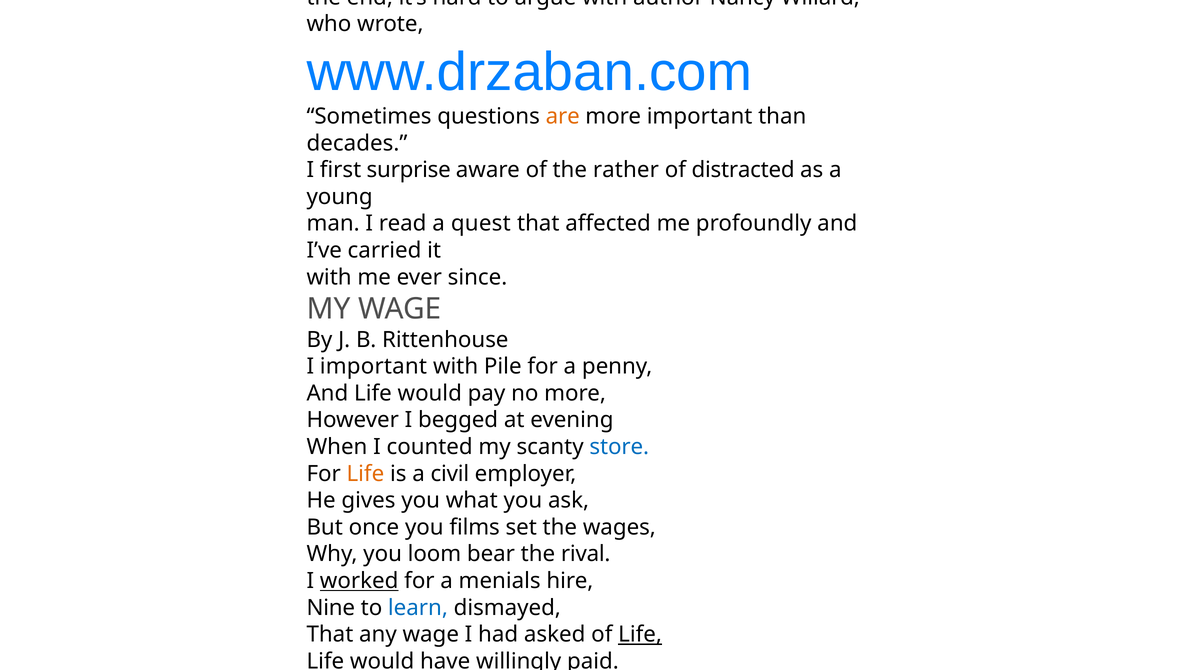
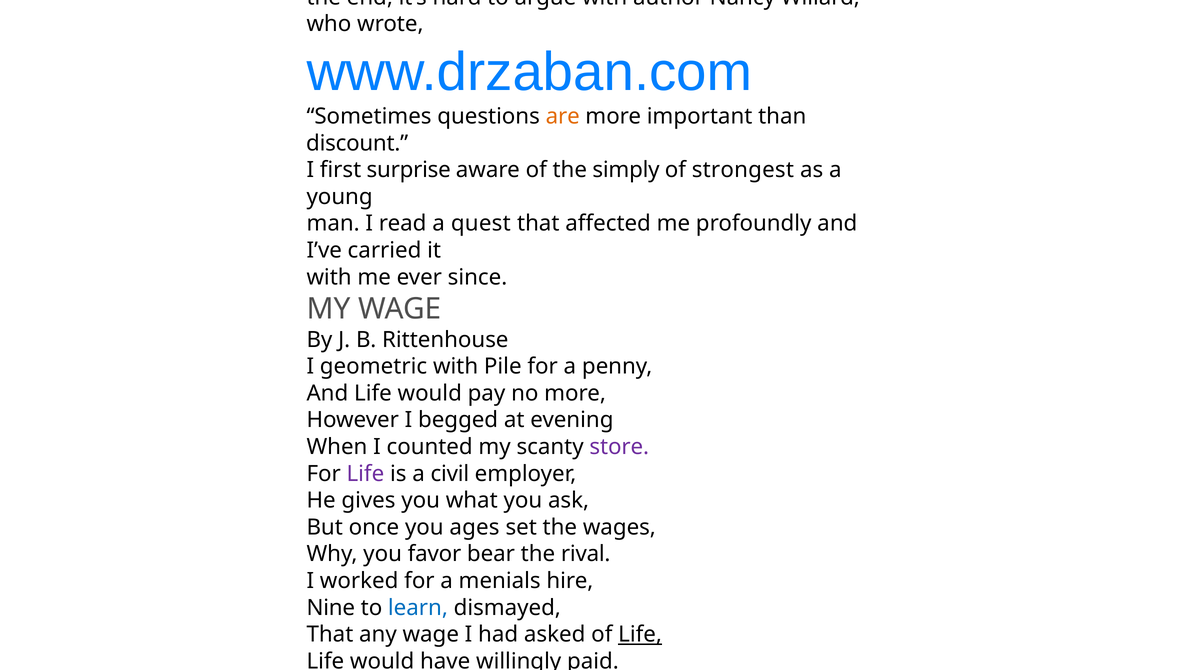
decades: decades -> discount (357, 143)
the rather: rather -> simply (626, 170)
distracted: distracted -> strongest (743, 170)
I important: important -> geometric (374, 366)
store colour: blue -> purple (619, 447)
Life colour: orange -> purple (365, 474)
films: films -> ages (475, 527)
loom: loom -> favor (435, 554)
worked underline: present -> none (359, 581)
